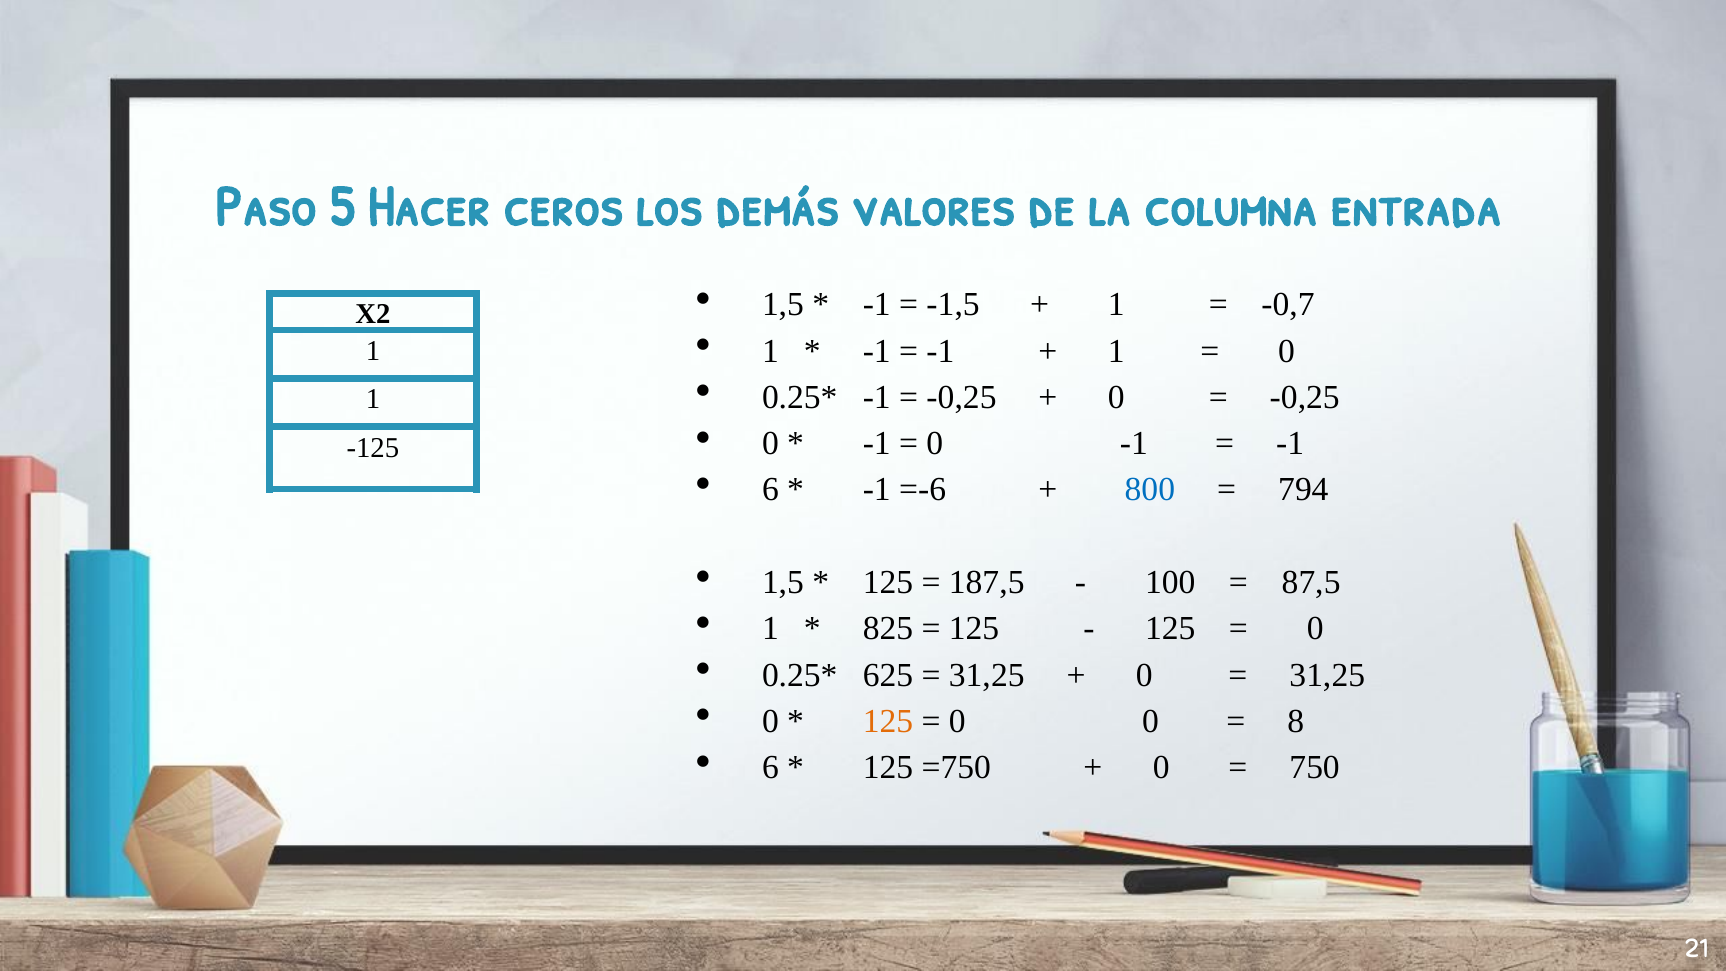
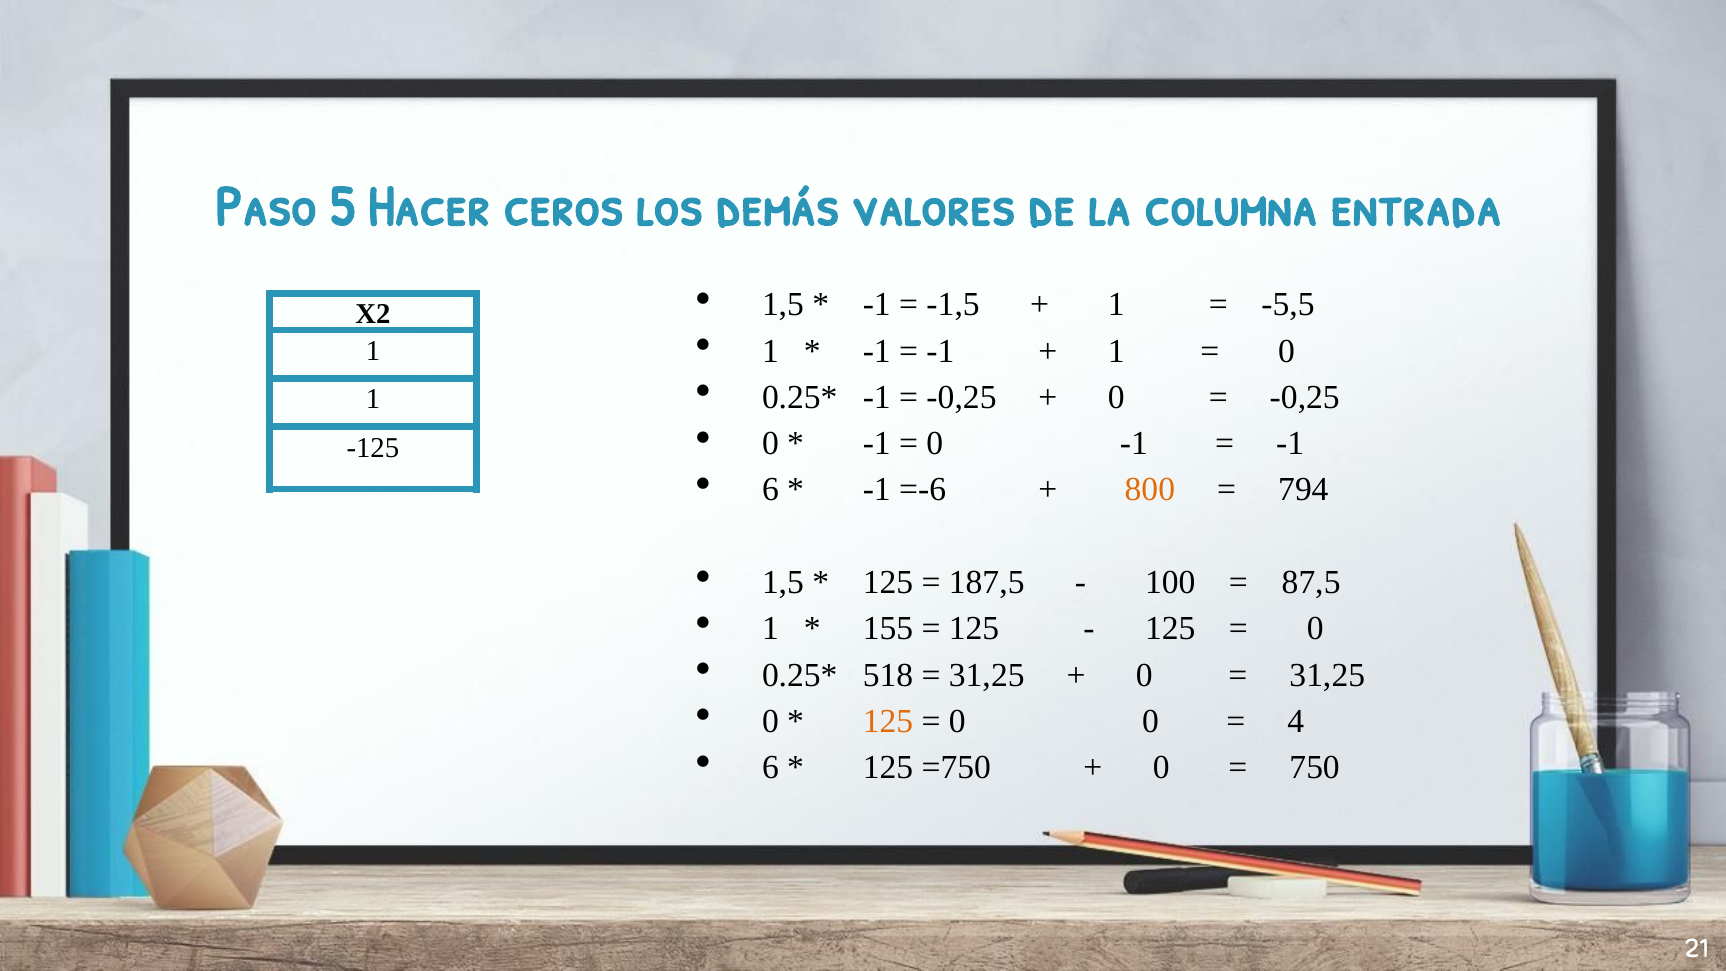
-0,7: -0,7 -> -5,5 (1288, 305)
800 colour: blue -> orange (1150, 490)
825: 825 -> 155 (888, 629)
625: 625 -> 518 (888, 675)
8: 8 -> 4 (1296, 721)
